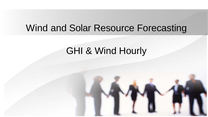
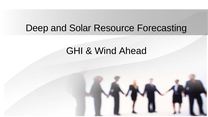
Wind: Wind -> Deep (37, 28)
Hourly: Hourly -> Ahead (133, 51)
